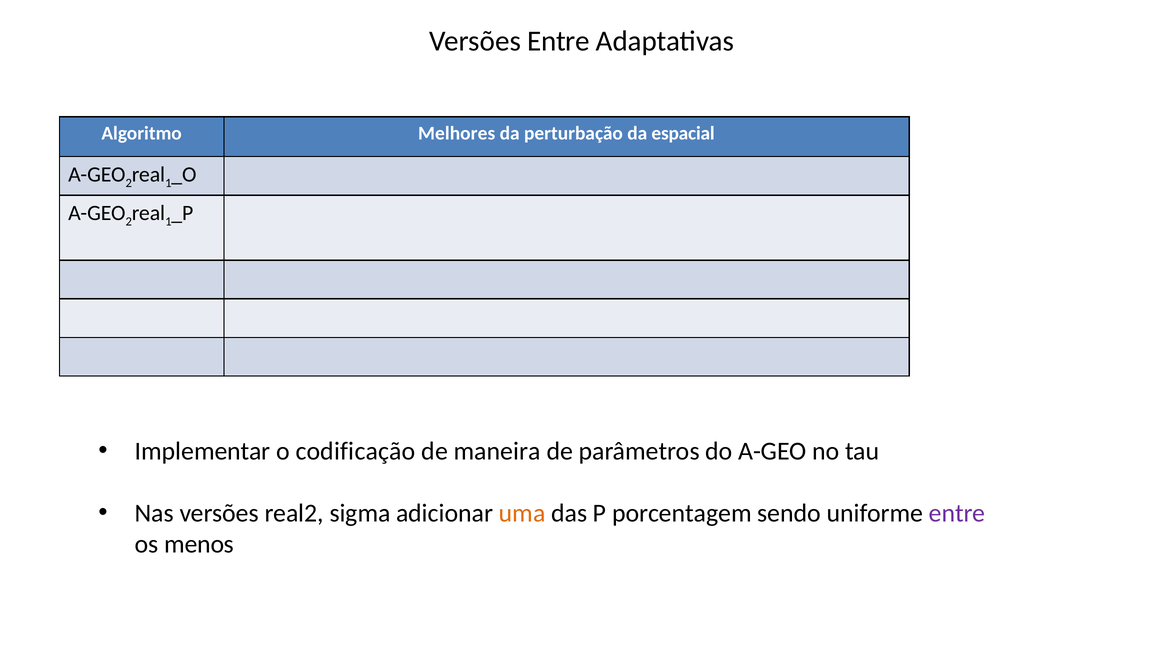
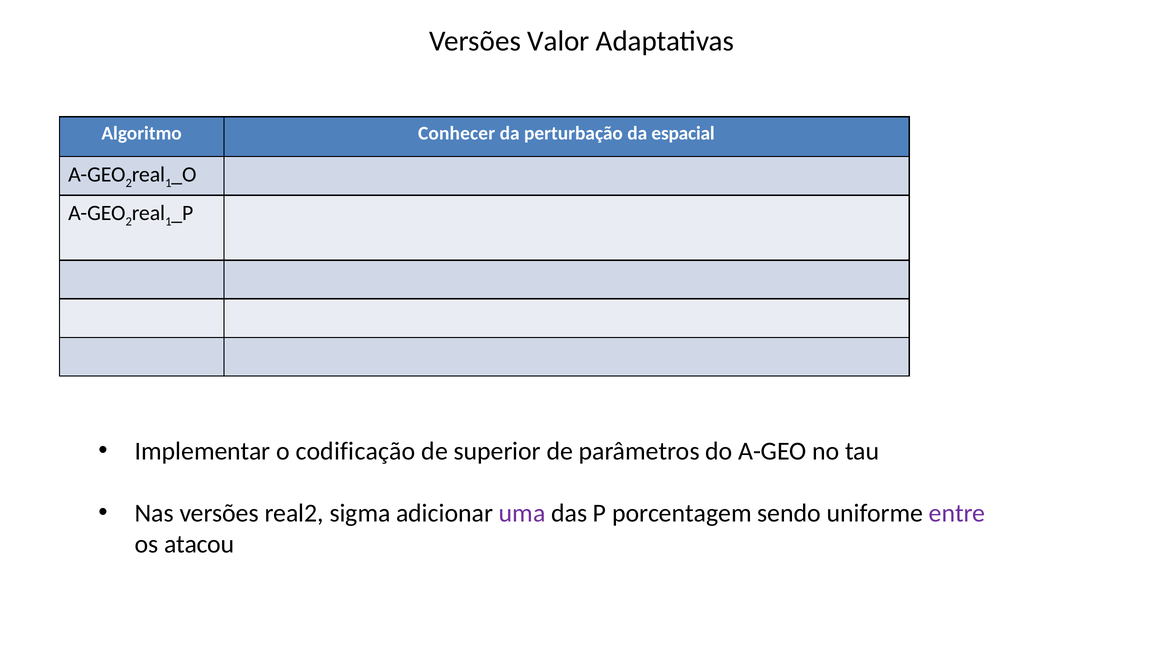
Versões Entre: Entre -> Valor (558, 41)
Melhores: Melhores -> Conhecer (457, 133)
maneira: maneira -> superior (497, 451)
uma colour: orange -> purple (522, 514)
menos: menos -> atacou (199, 545)
